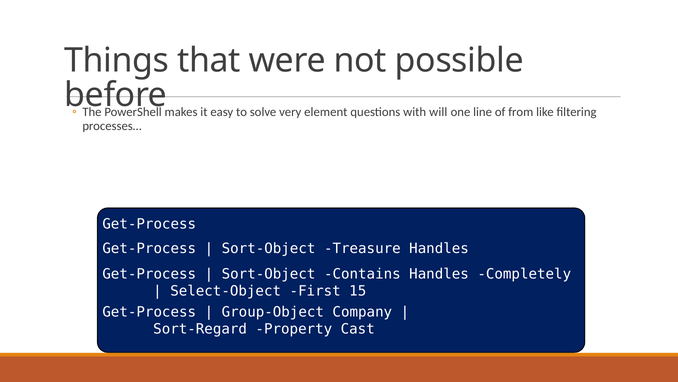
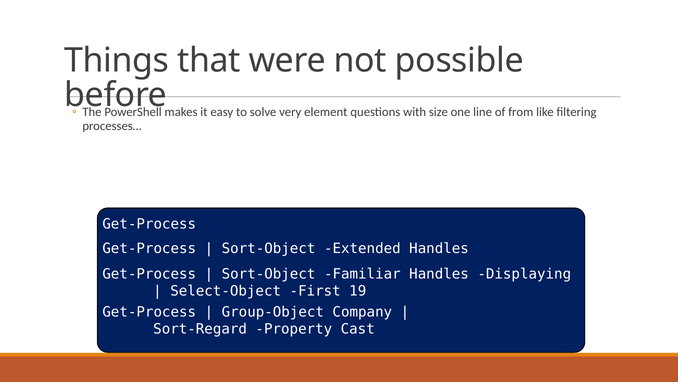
will: will -> size (438, 112)
Treasure: Treasure -> Extended (362, 248)
Contains: Contains -> Familiar (362, 273)
Completely: Completely -> Displaying (524, 273)
15: 15 -> 19 (358, 290)
